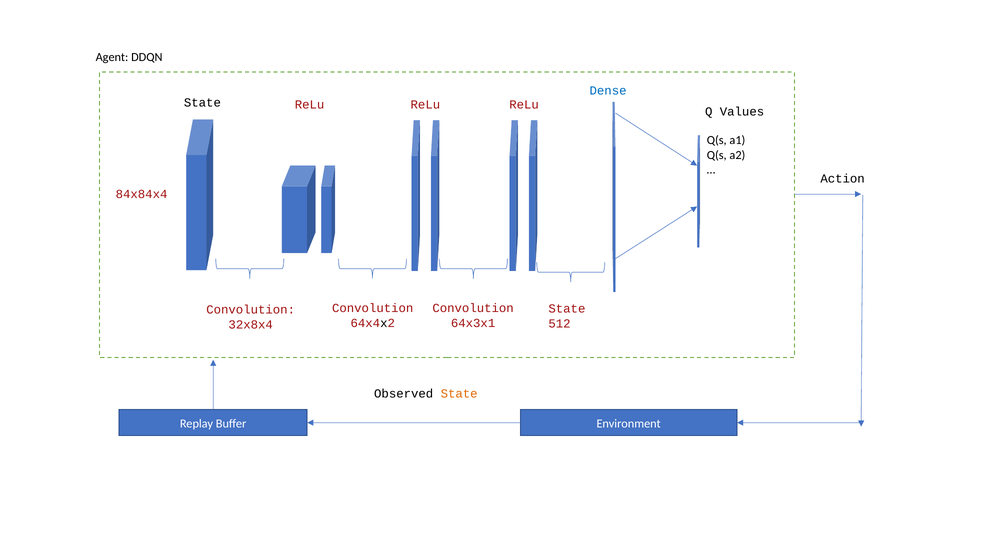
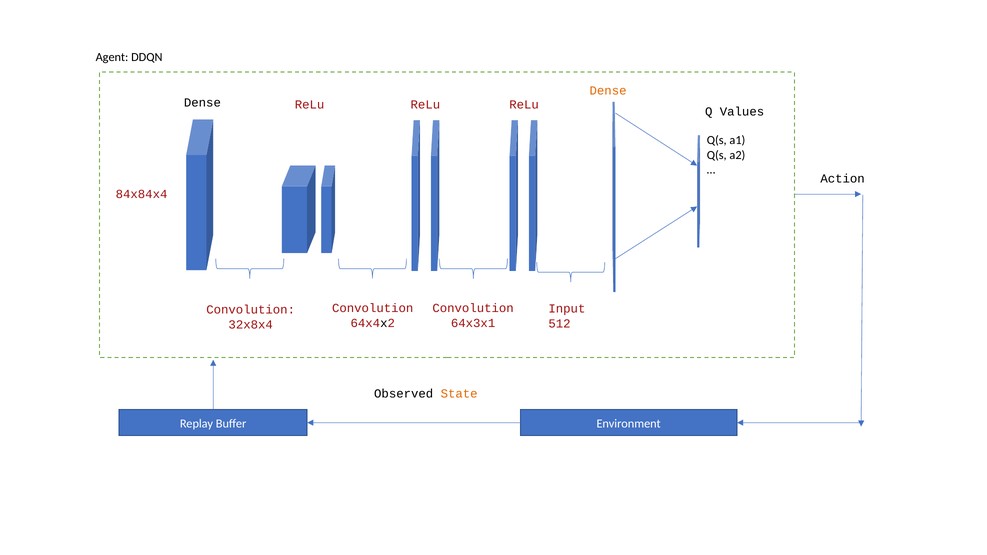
Dense colour: blue -> orange (608, 91)
State: State -> Dense (202, 103)
State: State -> Input (567, 309)
